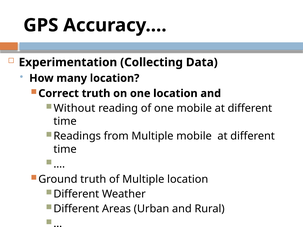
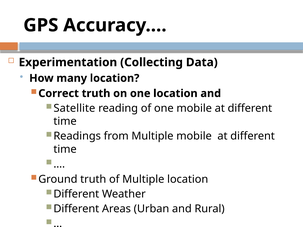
Without: Without -> Satellite (74, 108)
